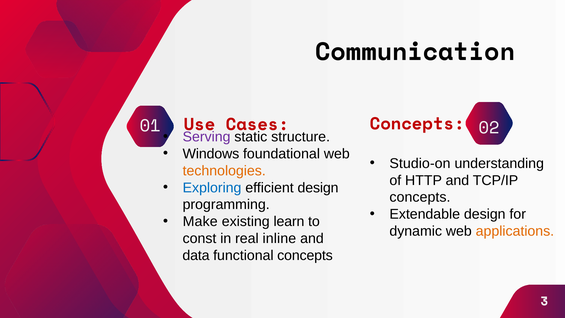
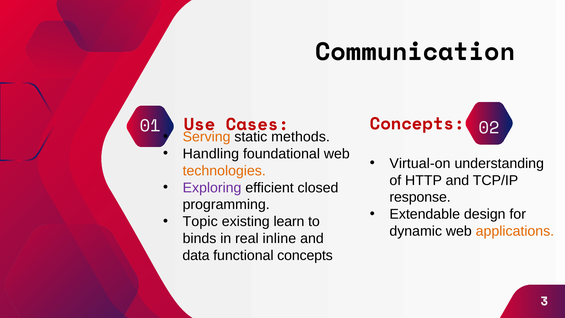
Serving colour: purple -> orange (207, 137)
structure: structure -> methods (301, 137)
Windows: Windows -> Handling (211, 154)
Studio-on: Studio-on -> Virtual-on (420, 163)
Exploring colour: blue -> purple (212, 188)
efficient design: design -> closed (318, 188)
concepts: concepts -> response (420, 197)
Make: Make -> Topic (200, 221)
const: const -> binds (199, 238)
